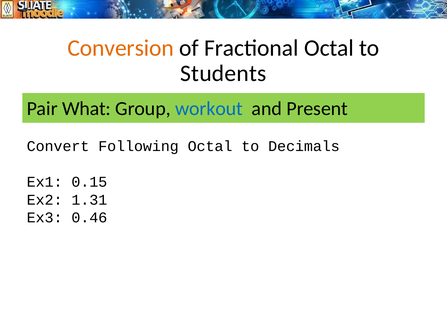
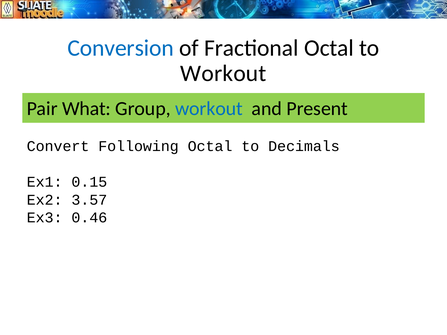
Conversion colour: orange -> blue (121, 48)
Students: Students -> Workout (223, 74)
1.31: 1.31 -> 3.57 (89, 200)
